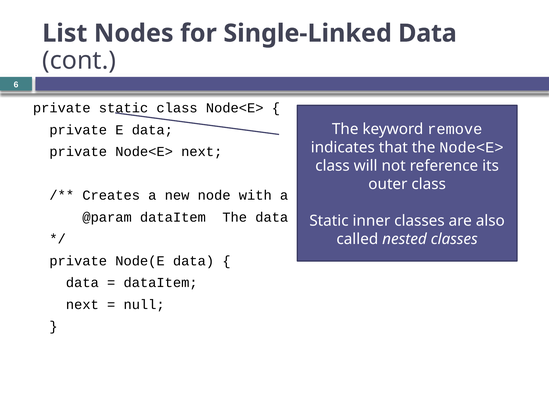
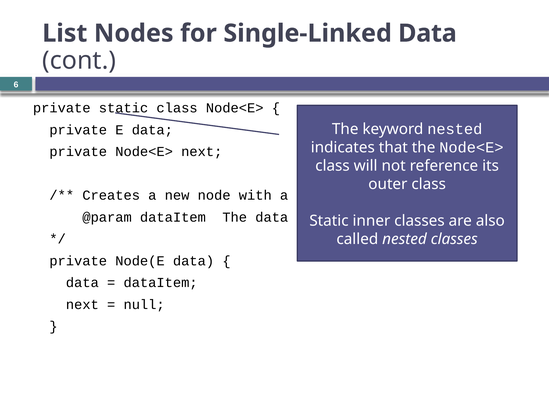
keyword remove: remove -> nested (455, 129)
